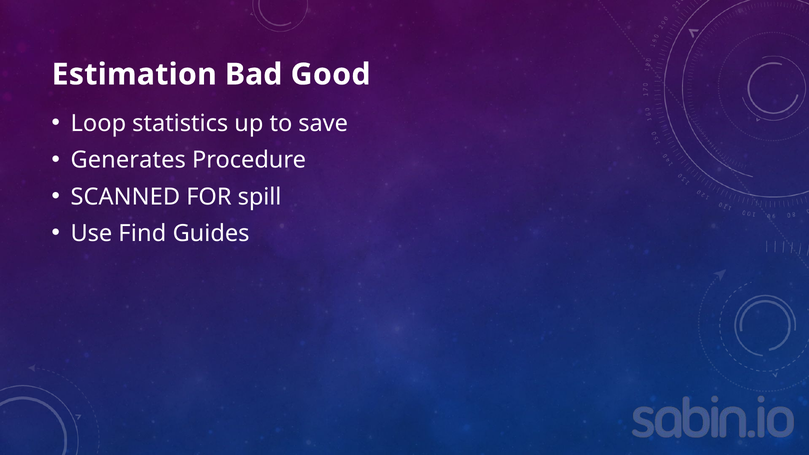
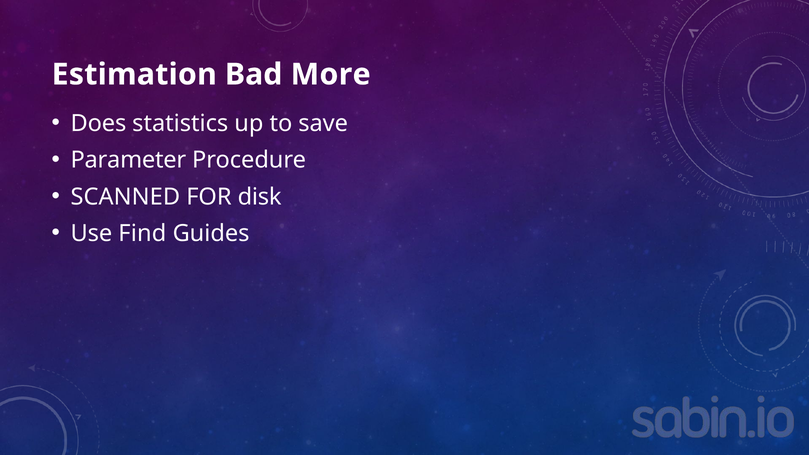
Good: Good -> More (331, 74)
Loop: Loop -> Does (98, 123)
Generates: Generates -> Parameter (128, 160)
spill: spill -> disk (260, 197)
